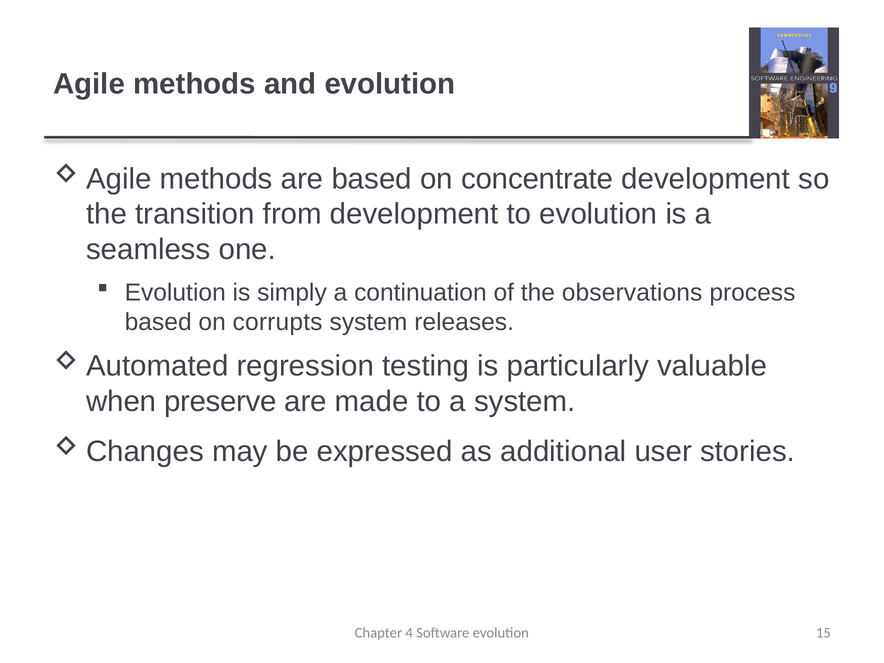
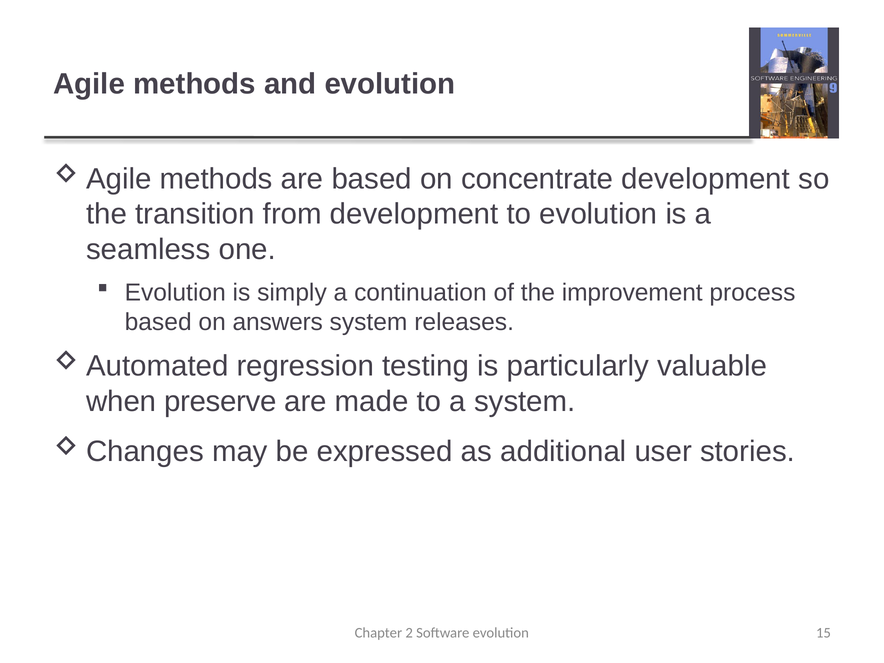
observations: observations -> improvement (632, 293)
corrupts: corrupts -> answers (278, 322)
4: 4 -> 2 (409, 633)
